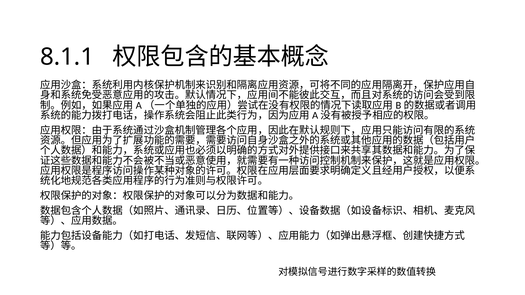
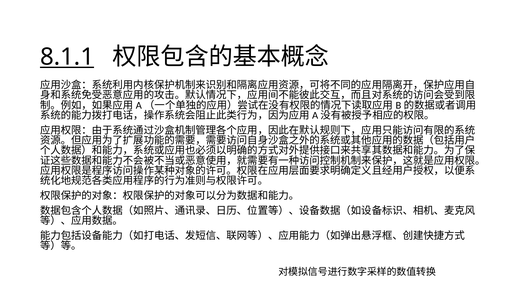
8.1.1 underline: none -> present (67, 57)
